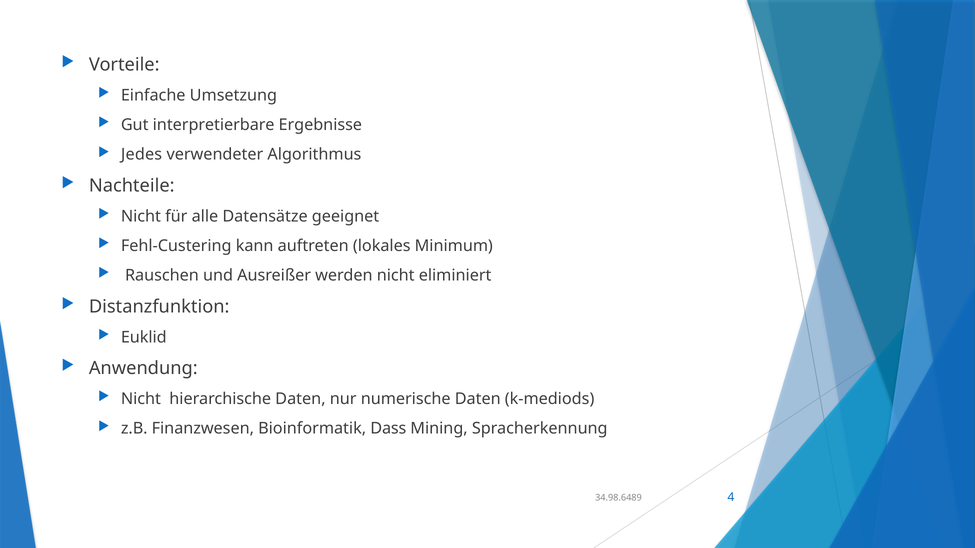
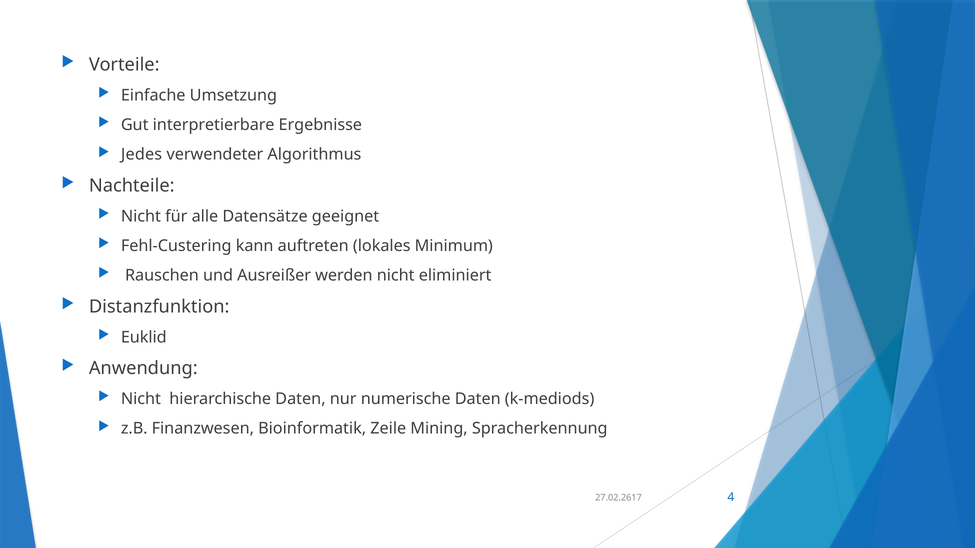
Dass: Dass -> Zeile (388, 429)
34.98.6489: 34.98.6489 -> 27.02.2617 (618, 498)
